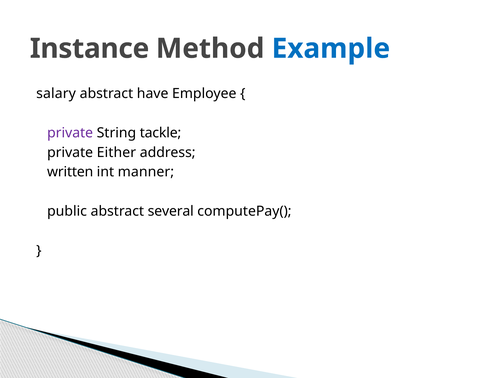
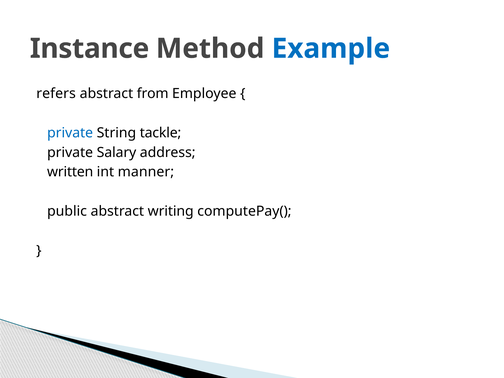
salary: salary -> refers (56, 94)
have: have -> from (153, 94)
private colour: purple -> blue (70, 133)
Either: Either -> Salary (117, 152)
several: several -> writing (171, 211)
